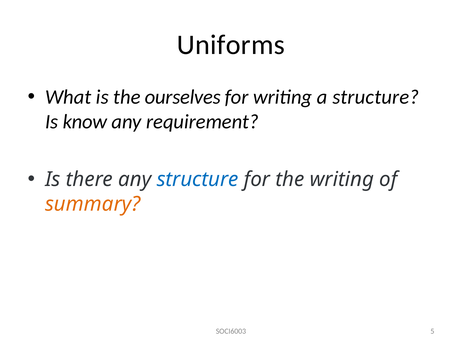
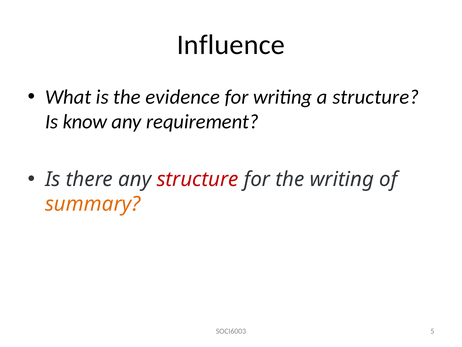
Uniforms: Uniforms -> Influence (231, 45)
ourselves: ourselves -> evidence (183, 97)
structure colour: blue -> red (198, 179)
